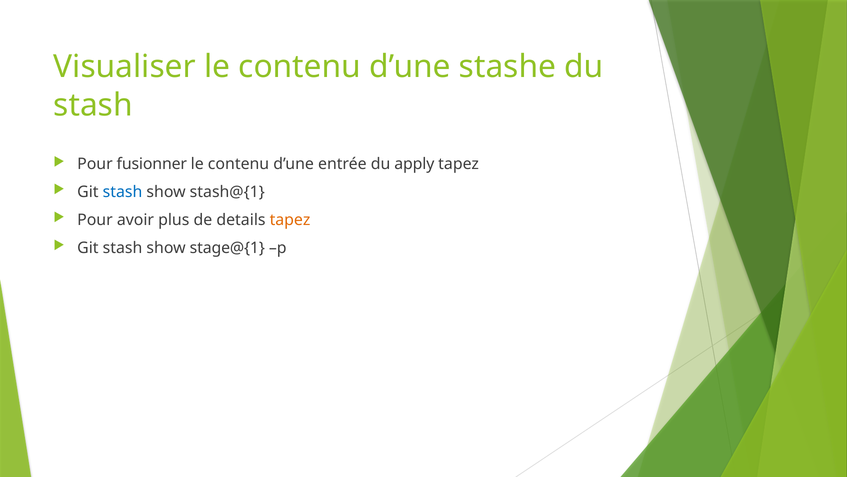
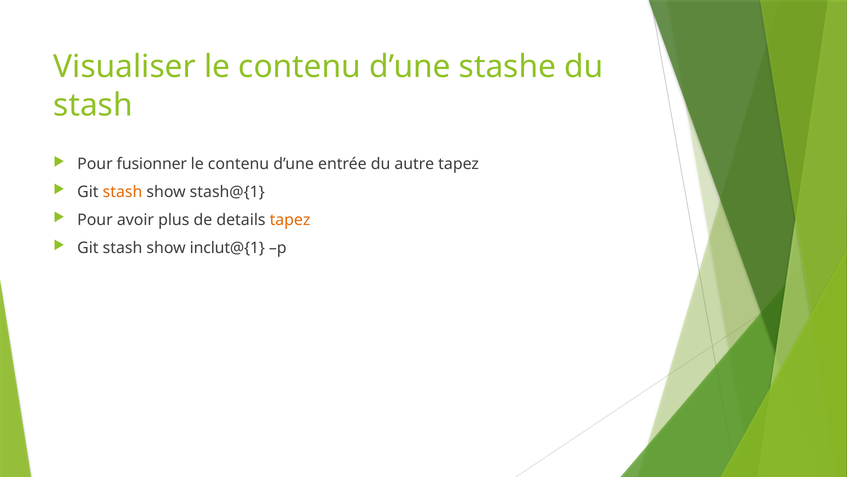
apply: apply -> autre (414, 164)
stash colour: blue -> orange (123, 192)
stage@{1: stage@{1 -> inclut@{1 (227, 248)
